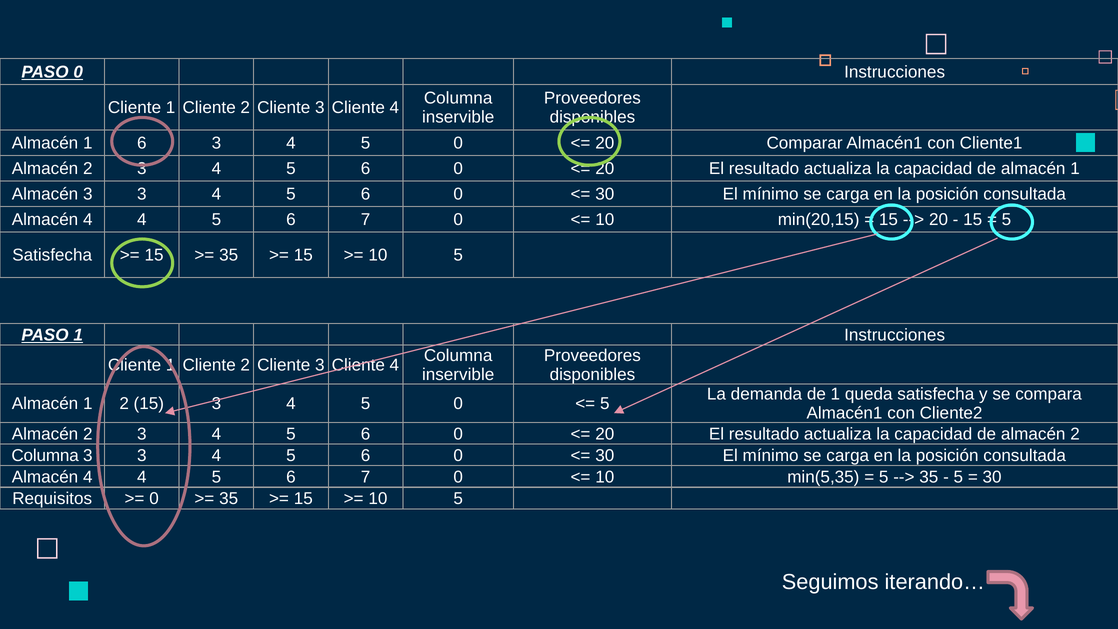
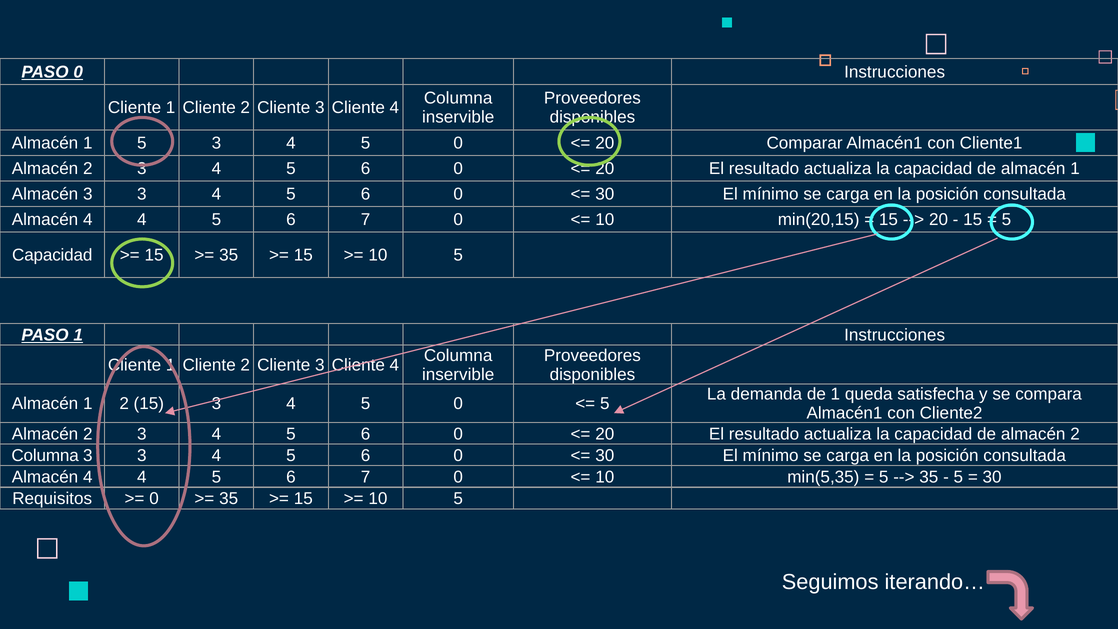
1 6: 6 -> 5 (142, 143)
Satisfecha: Satisfecha -> Capacidad (52, 255)
